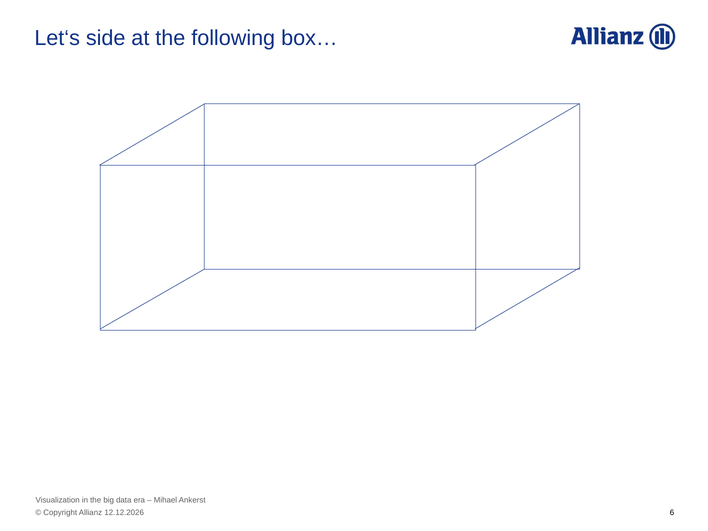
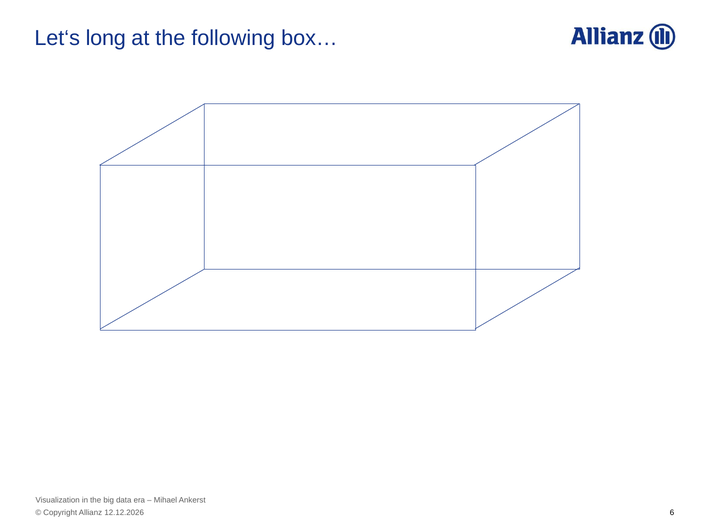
side: side -> long (106, 38)
